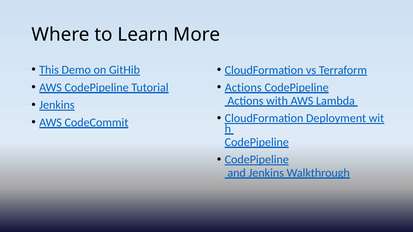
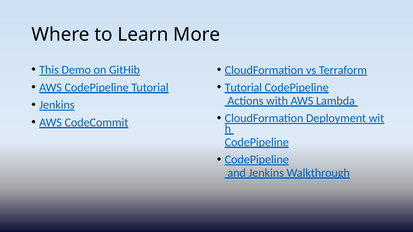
Actions: Actions -> Tutorial (243, 88)
